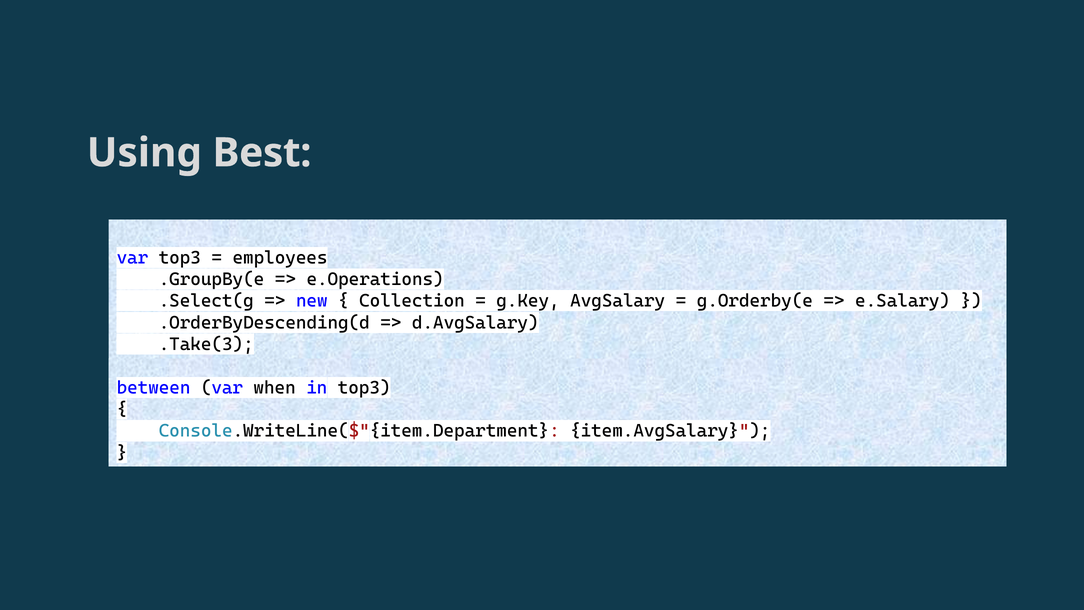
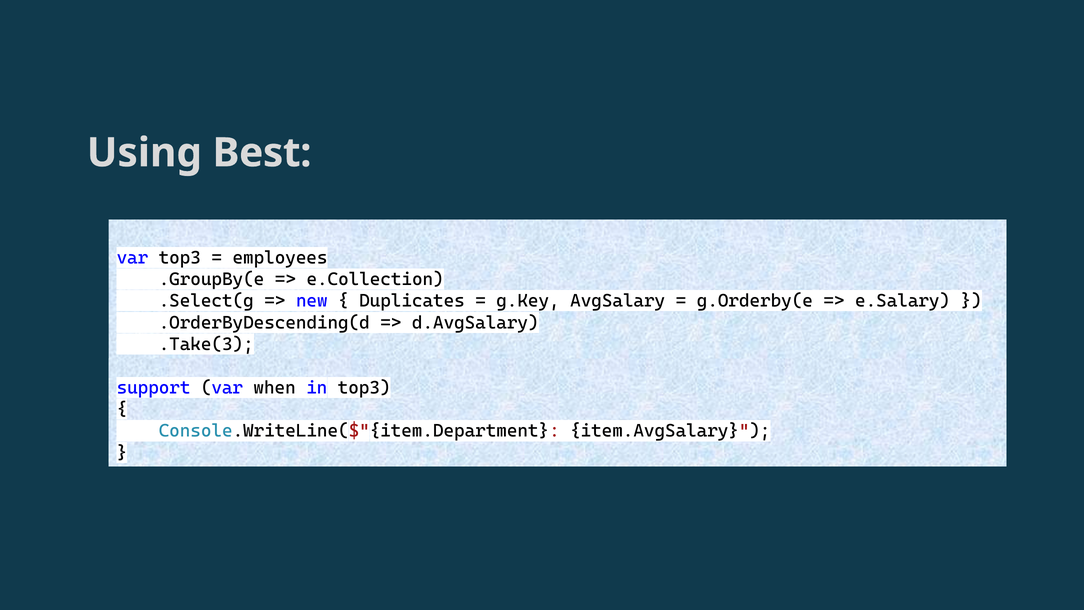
e.Operations: e.Operations -> e.Collection (375, 279)
Collection: Collection -> Duplicates (412, 301)
between: between -> support (154, 387)
